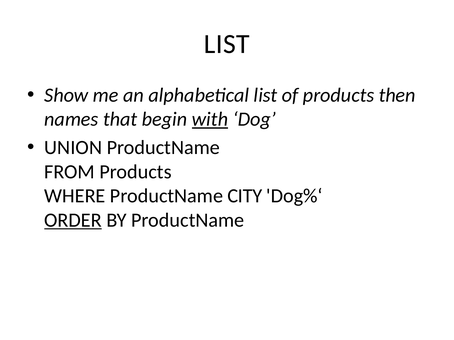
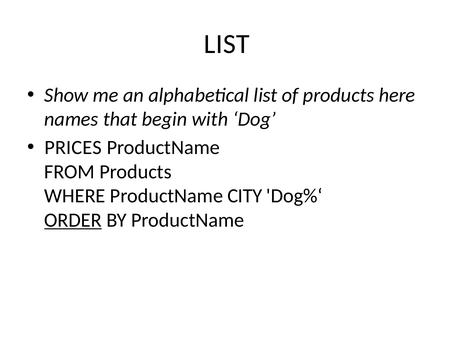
then: then -> here (397, 95)
with underline: present -> none (210, 119)
UNION: UNION -> PRICES (73, 148)
